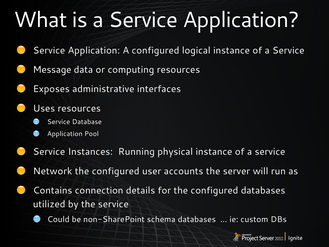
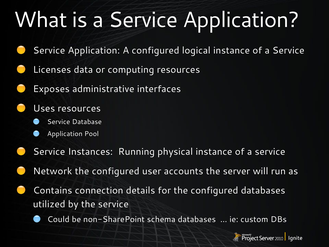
Message: Message -> Licenses (52, 70)
